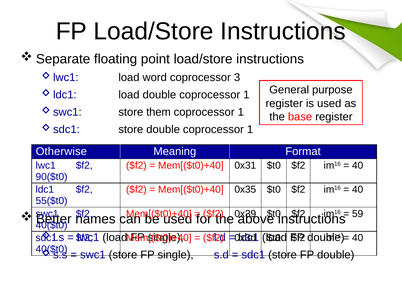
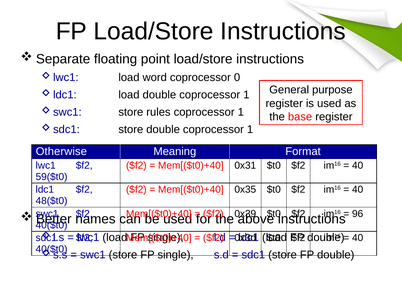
3: 3 -> 0 (237, 77)
them: them -> rules (158, 112)
90($t0: 90($t0 -> 59($t0 (52, 176)
55($t0: 55($t0 -> 48($t0 (52, 201)
59: 59 -> 96 (358, 213)
